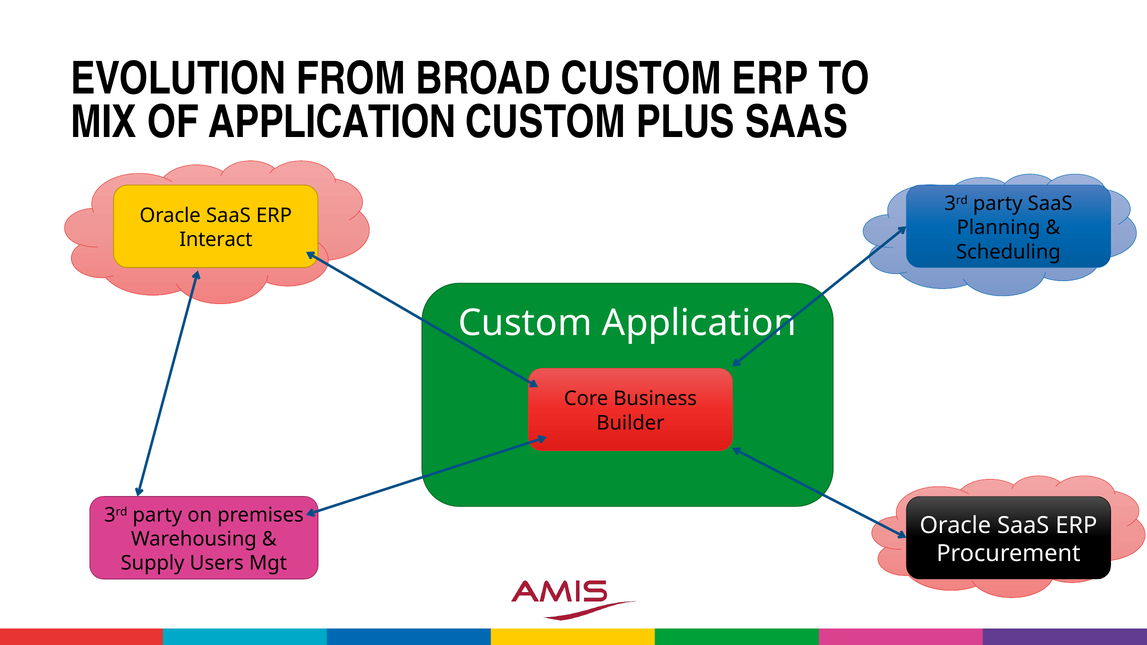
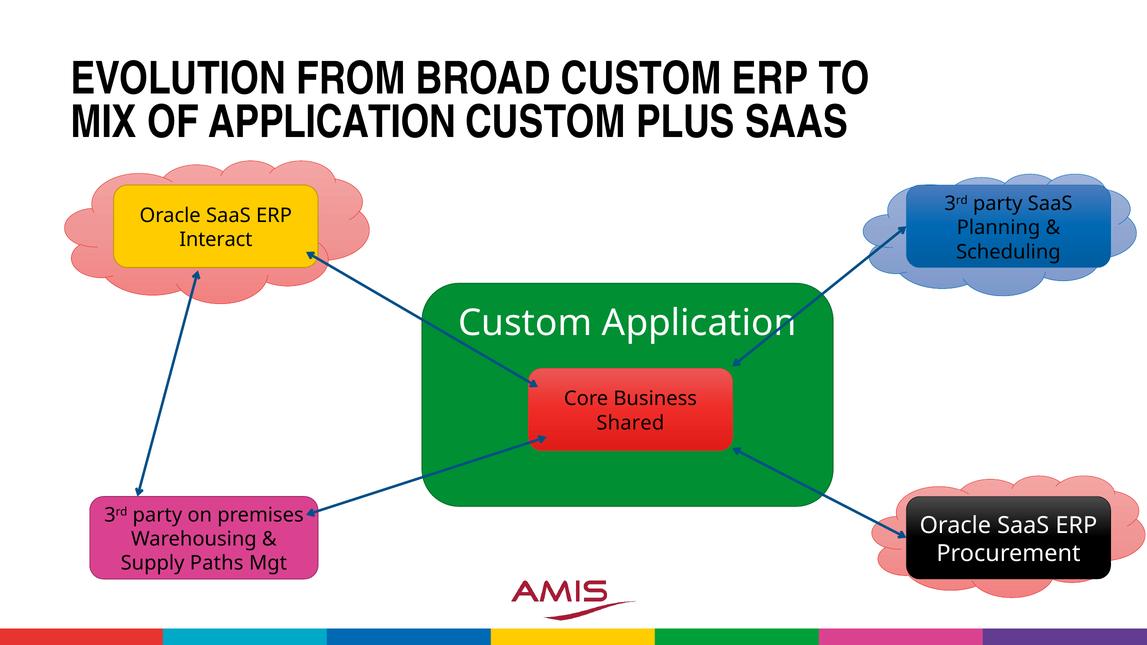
Builder: Builder -> Shared (630, 423)
Users: Users -> Paths (217, 563)
